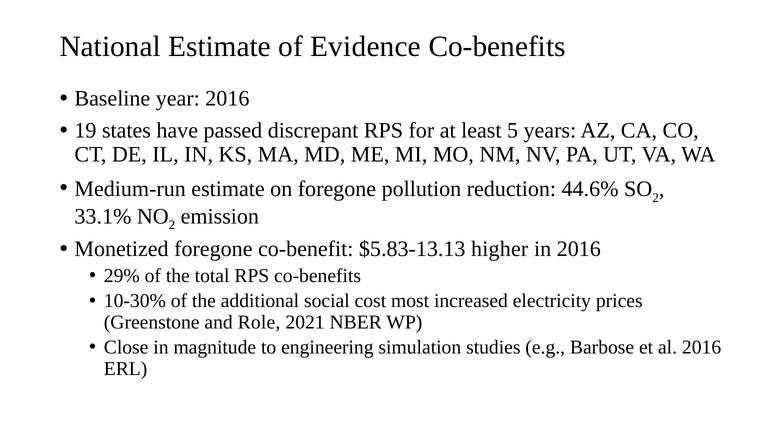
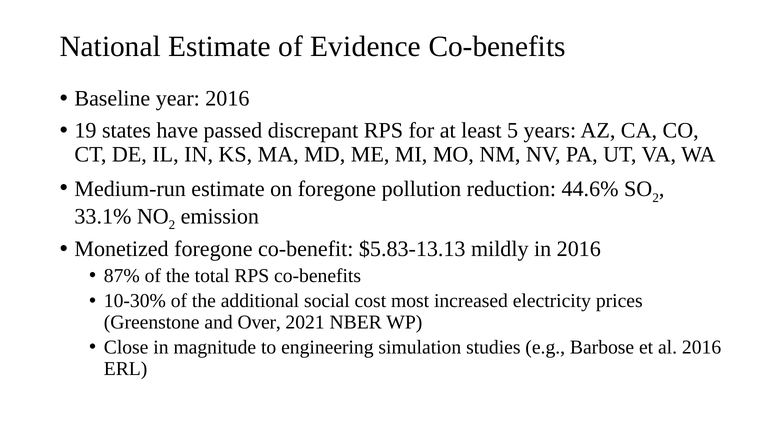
higher: higher -> mildly (500, 249)
29%: 29% -> 87% (122, 276)
Role: Role -> Over (259, 322)
